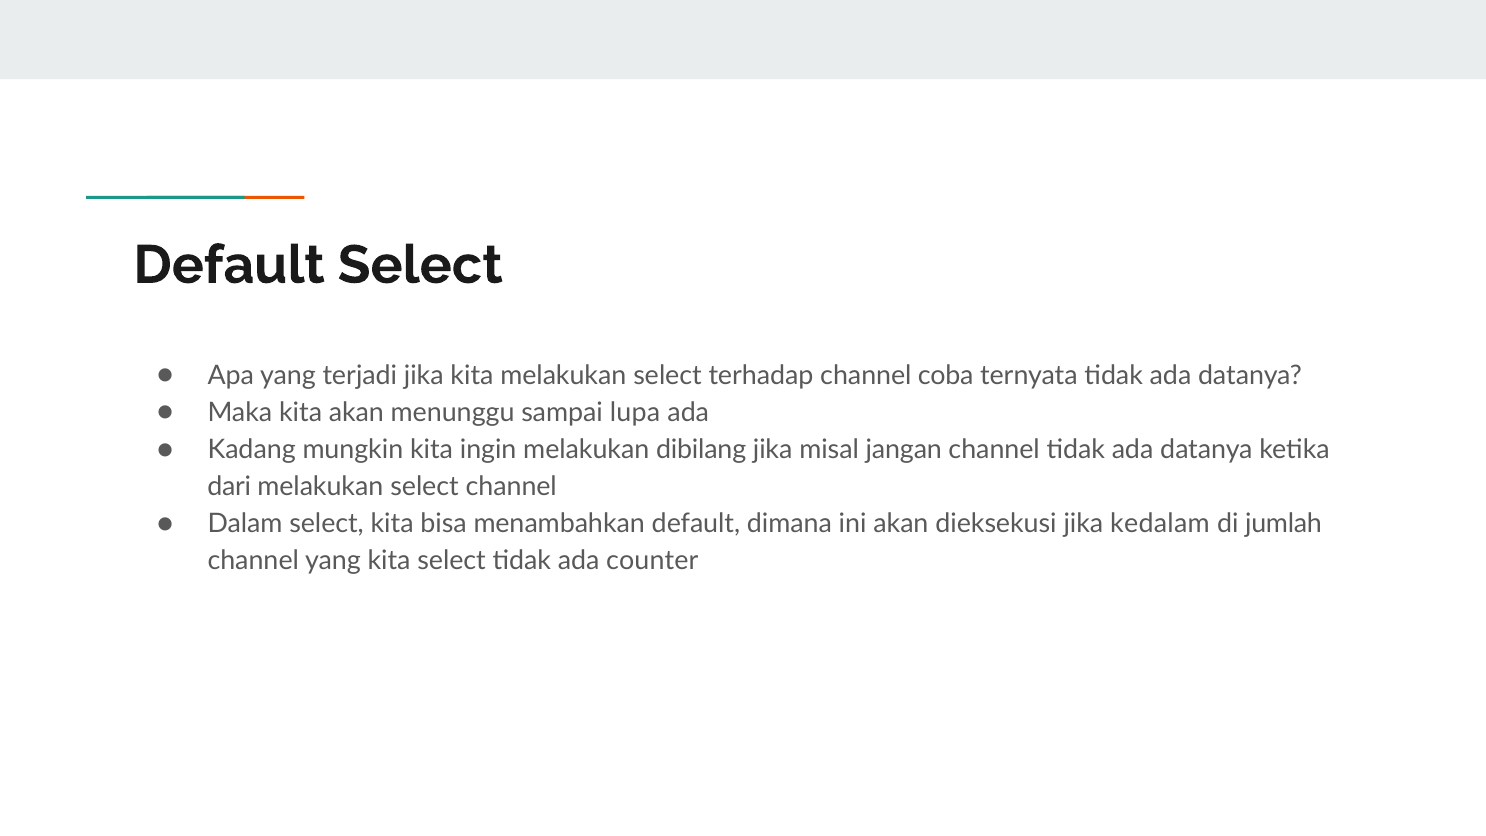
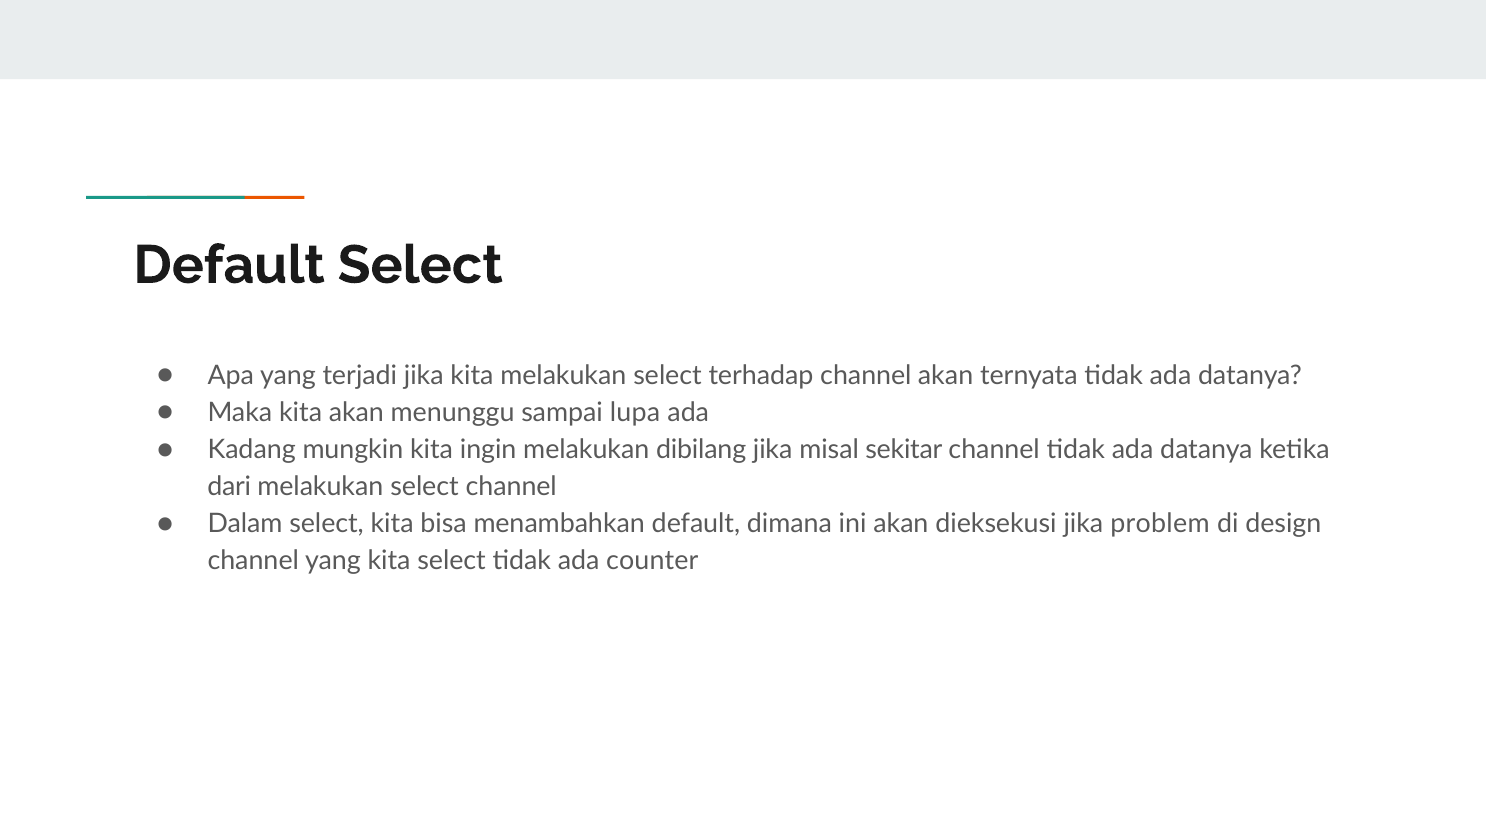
channel coba: coba -> akan (946, 376)
jangan: jangan -> sekitar (904, 450)
kedalam: kedalam -> problem (1160, 524)
jumlah: jumlah -> design (1283, 524)
